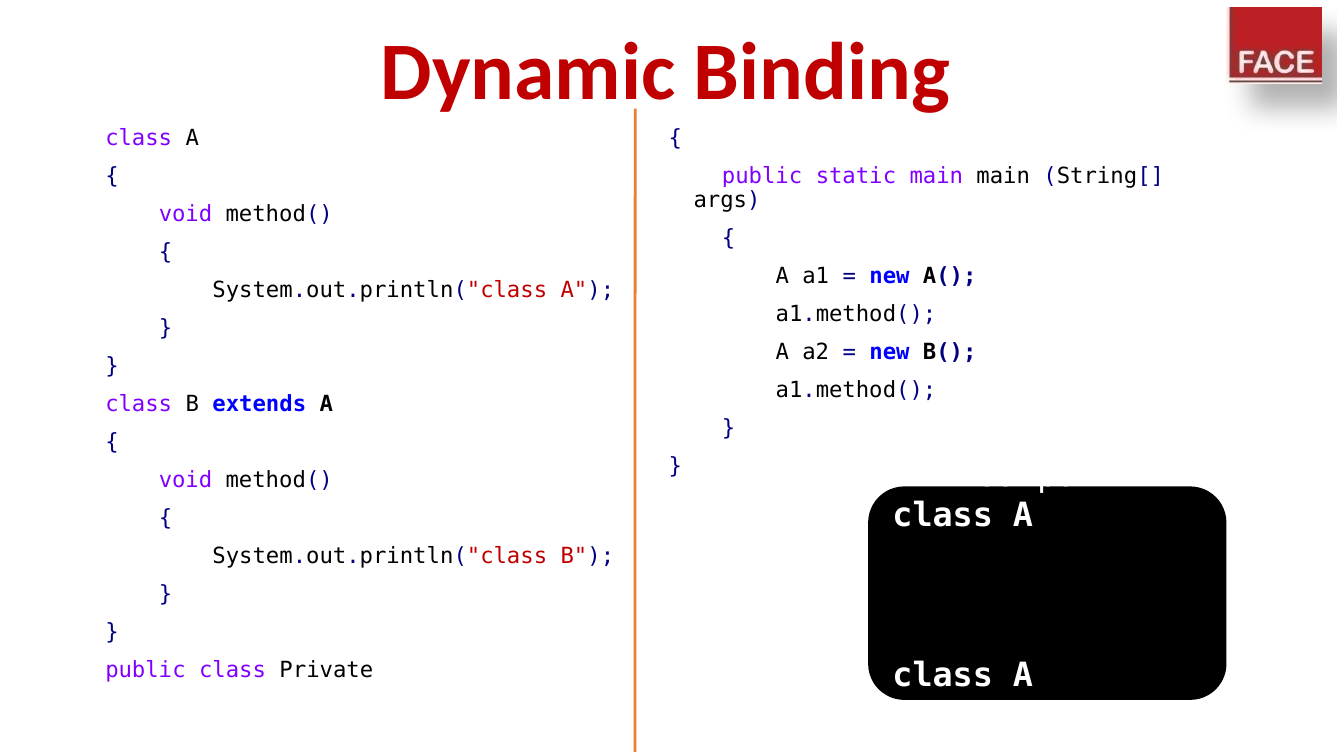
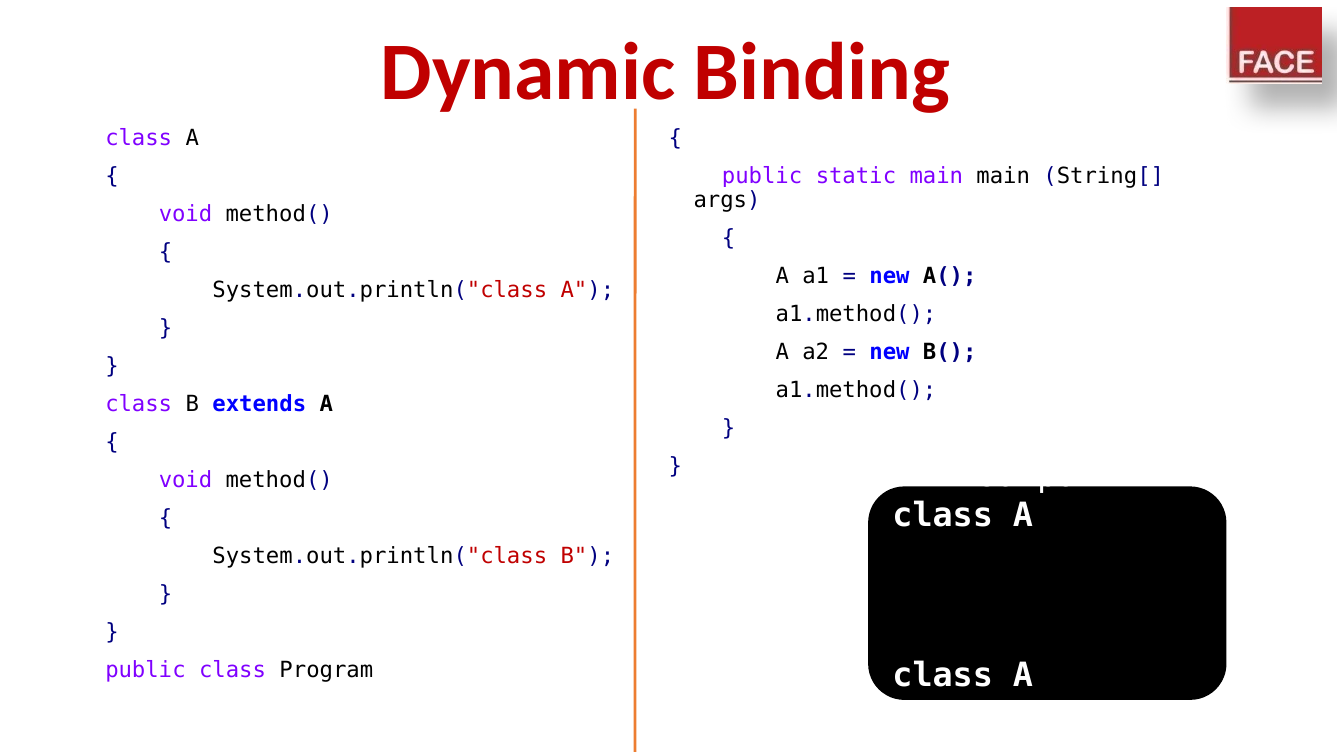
Private: Private -> Program (326, 670)
